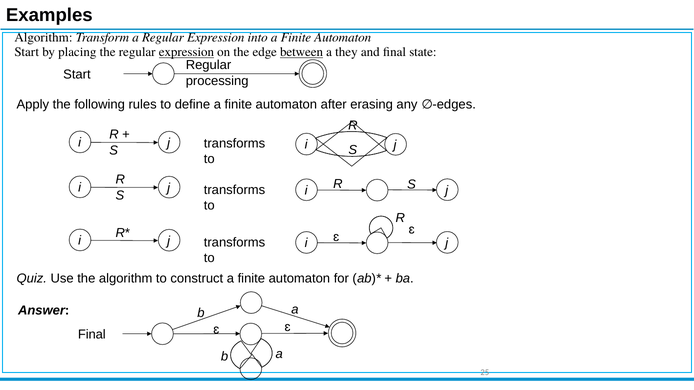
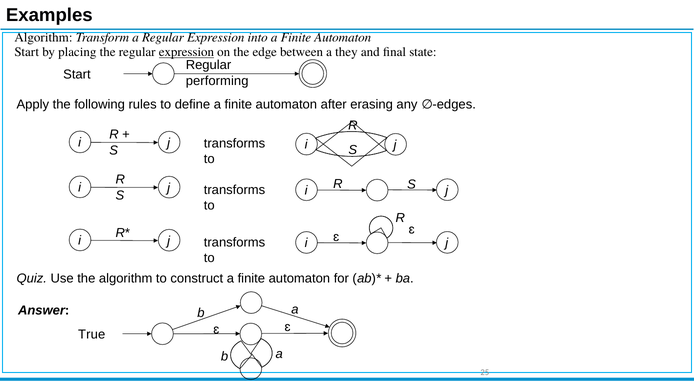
between underline: present -> none (302, 52)
processing: processing -> performing (217, 81)
Final: Final -> True (92, 335)
